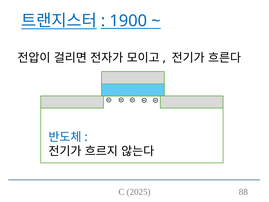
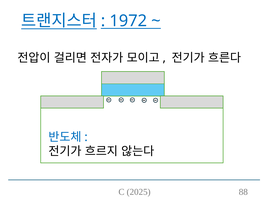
1900: 1900 -> 1972 (128, 21)
